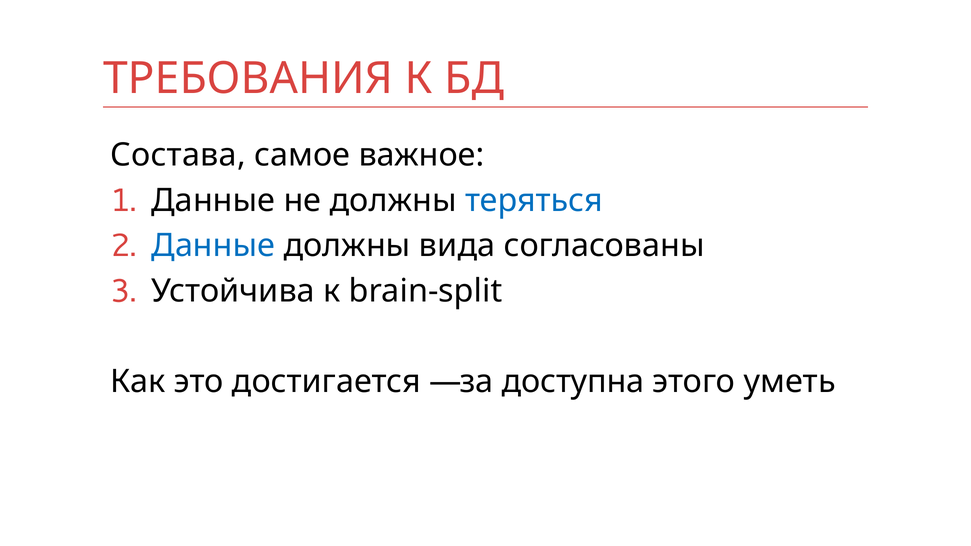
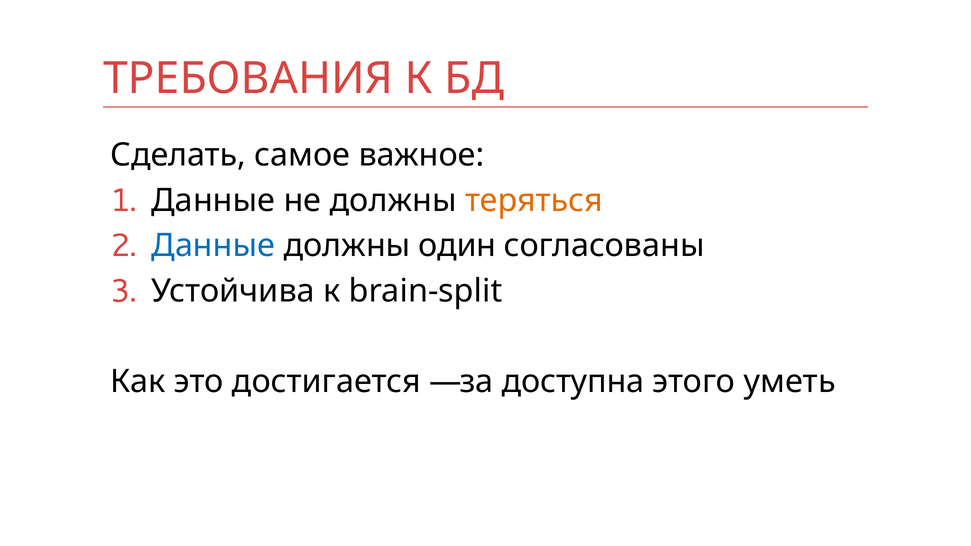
Состава: Состава -> Сделать (178, 155)
теряться colour: blue -> orange (534, 200)
вида: вида -> один (457, 246)
